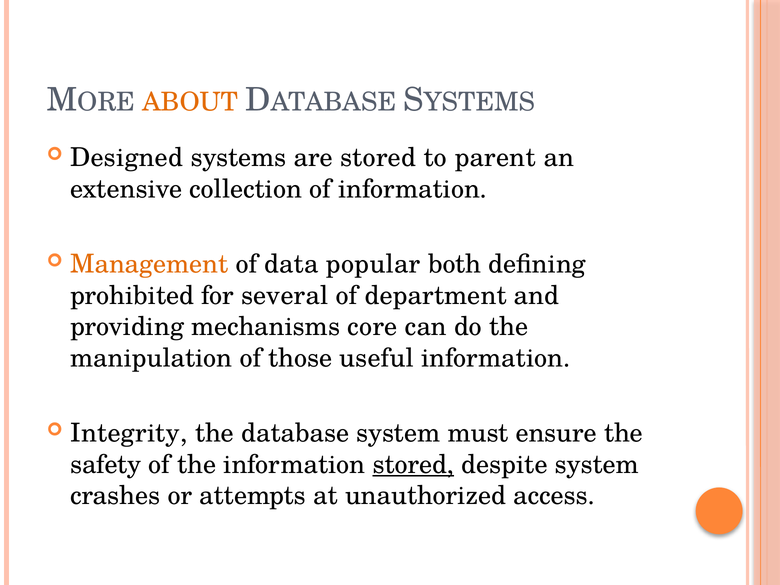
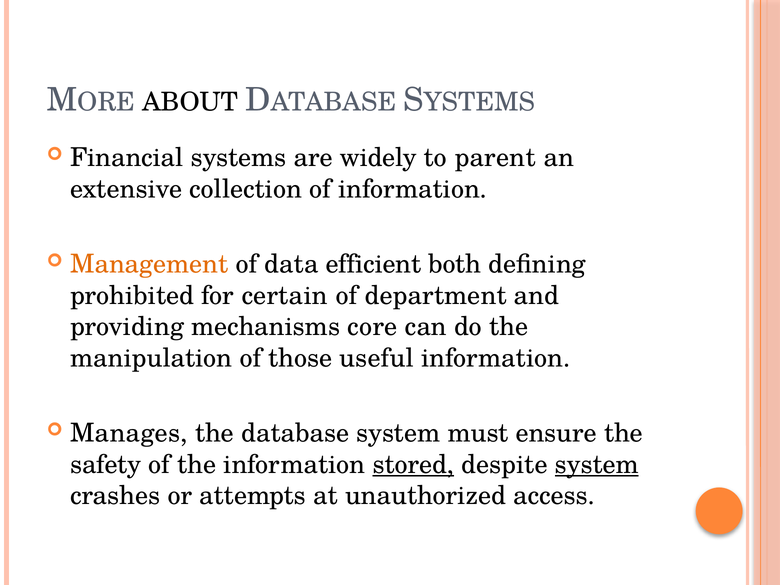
ABOUT colour: orange -> black (190, 102)
Designed: Designed -> Financial (127, 158)
are stored: stored -> widely (378, 158)
popular: popular -> efficient (373, 264)
several: several -> certain (285, 296)
Integrity: Integrity -> Manages (129, 433)
system underline: none -> present (597, 465)
